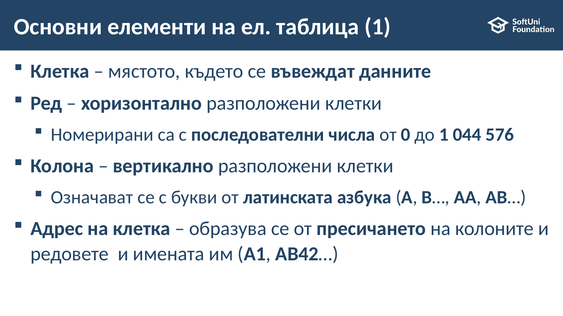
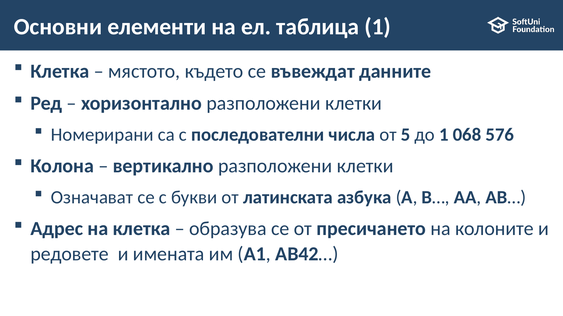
0: 0 -> 5 (406, 135)
044: 044 -> 068 (467, 135)
